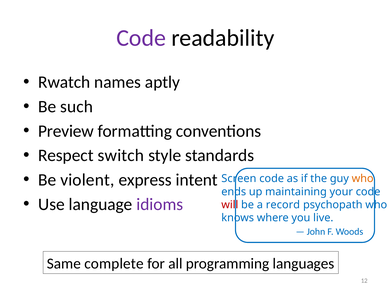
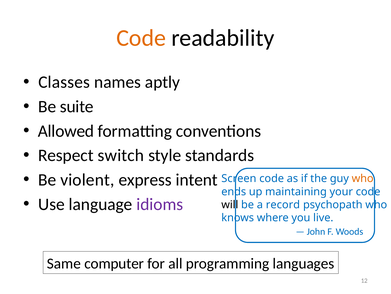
Code colour: purple -> orange (141, 38)
Rwatch: Rwatch -> Classes (64, 82)
such: such -> suite (77, 106)
Preview: Preview -> Allowed (66, 131)
will colour: red -> black (230, 204)
complete: complete -> computer (114, 263)
